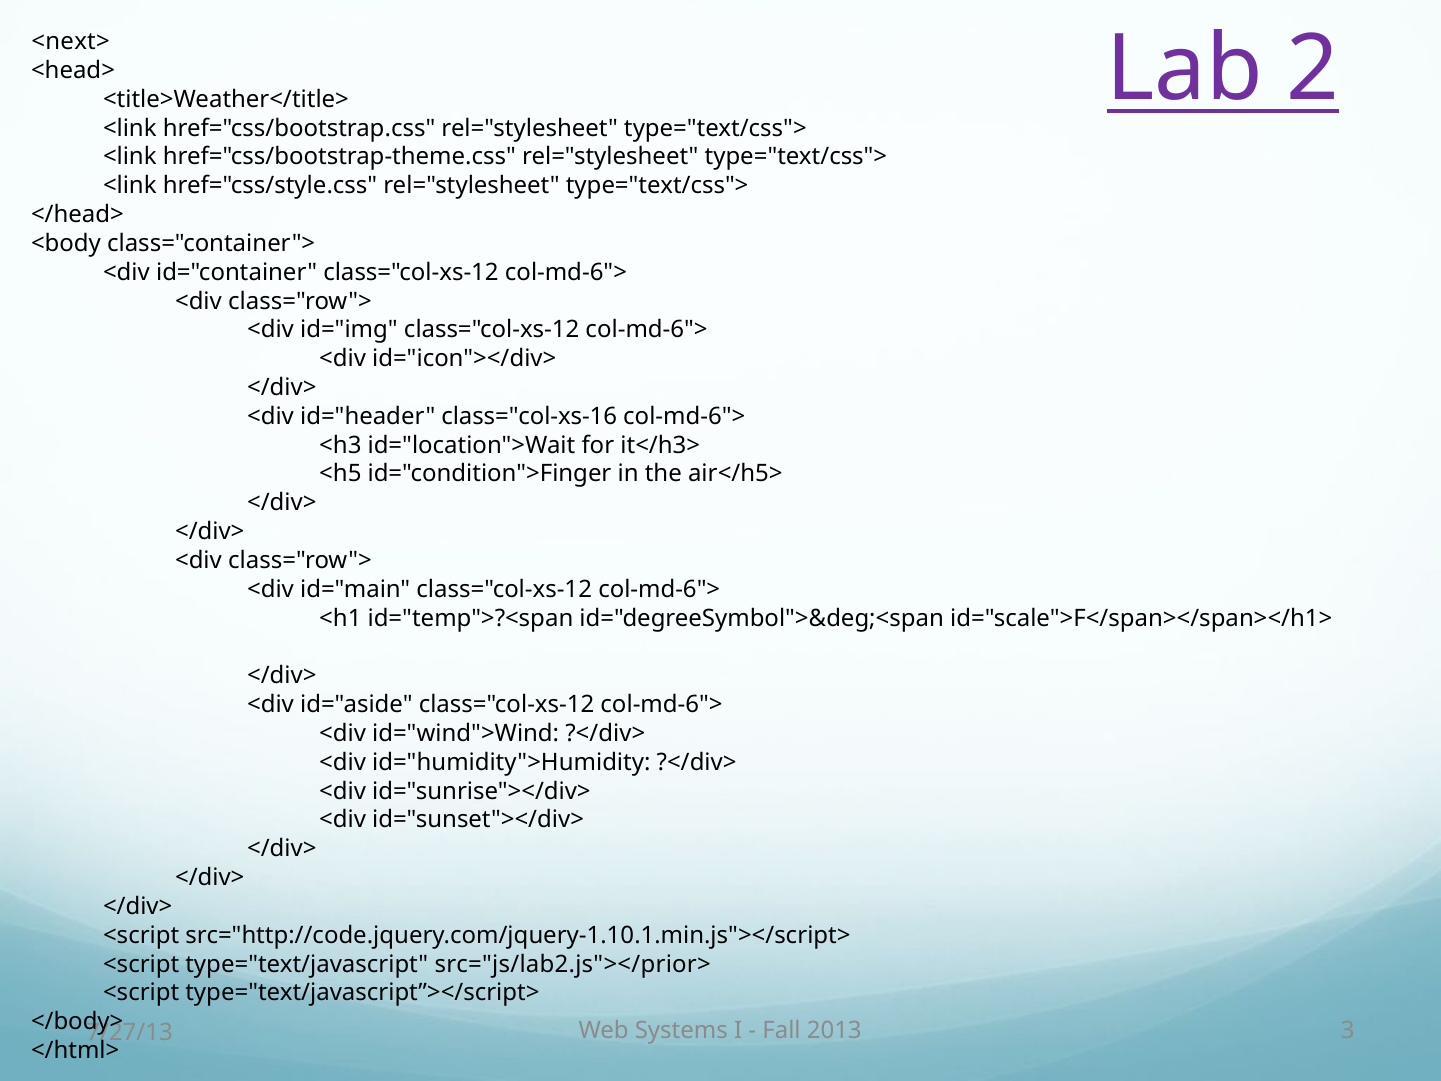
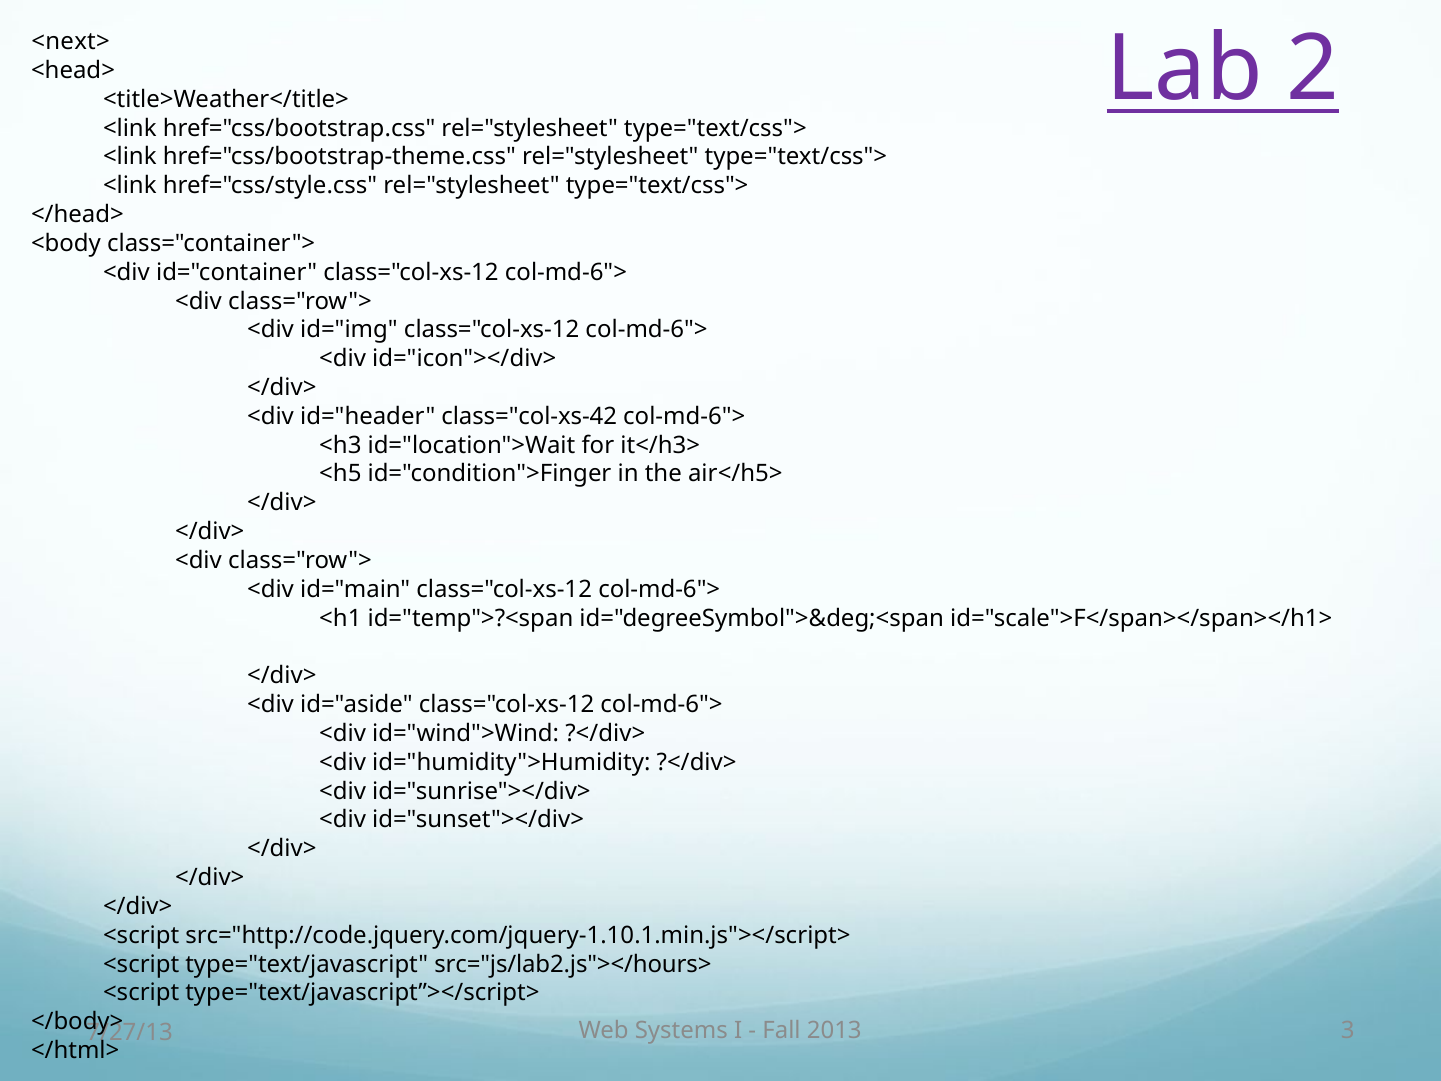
class="col-xs-16: class="col-xs-16 -> class="col-xs-42 (529, 416)
src="js/lab2.js"></prior>: src="js/lab2.js"></prior> -> src="js/lab2.js"></hours> (573, 964)
